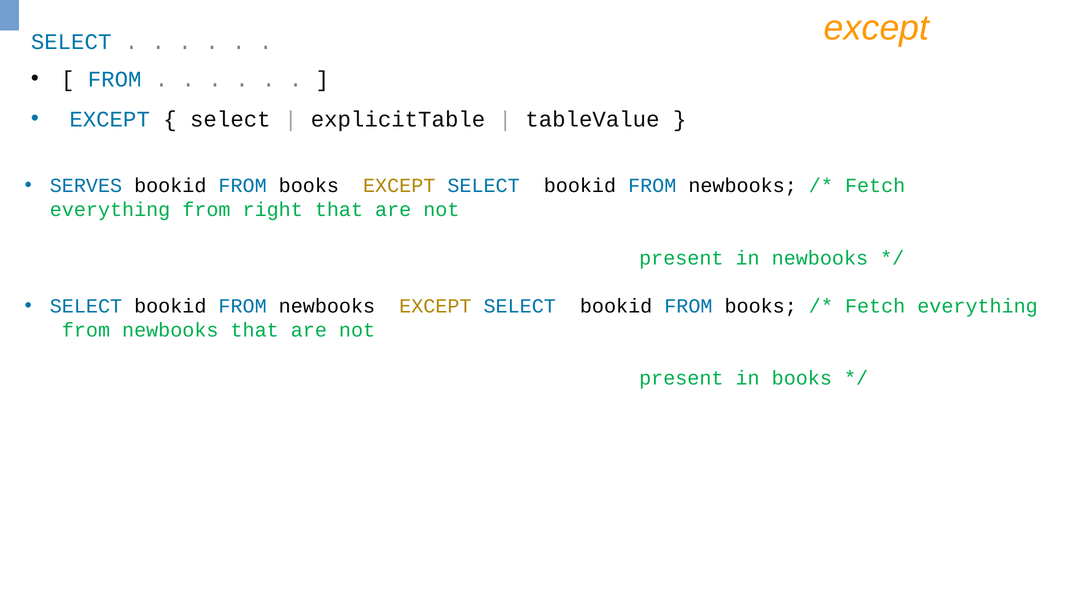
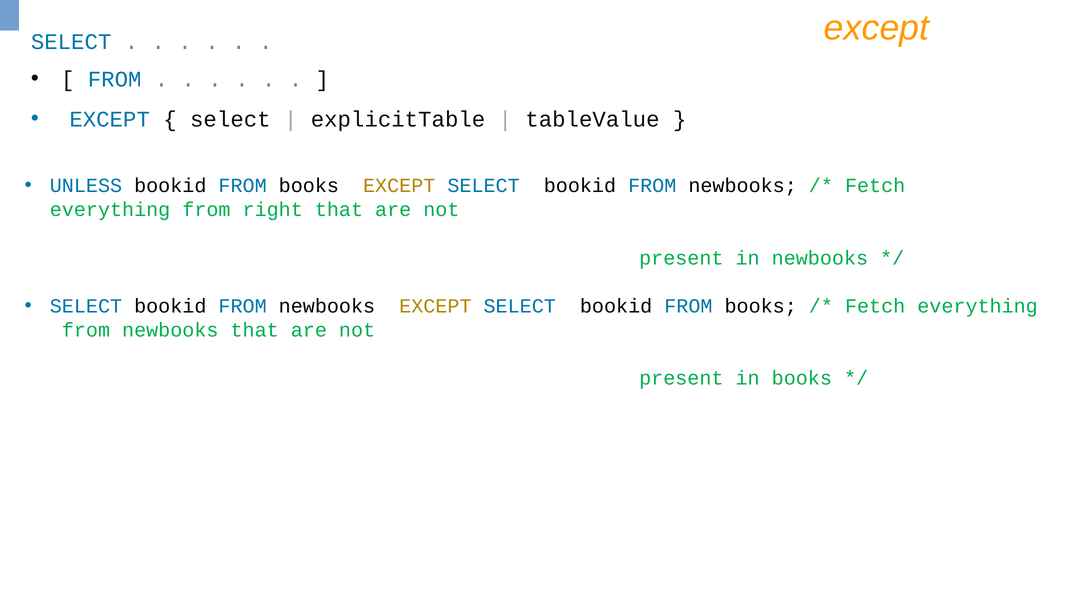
SERVES: SERVES -> UNLESS (86, 186)
